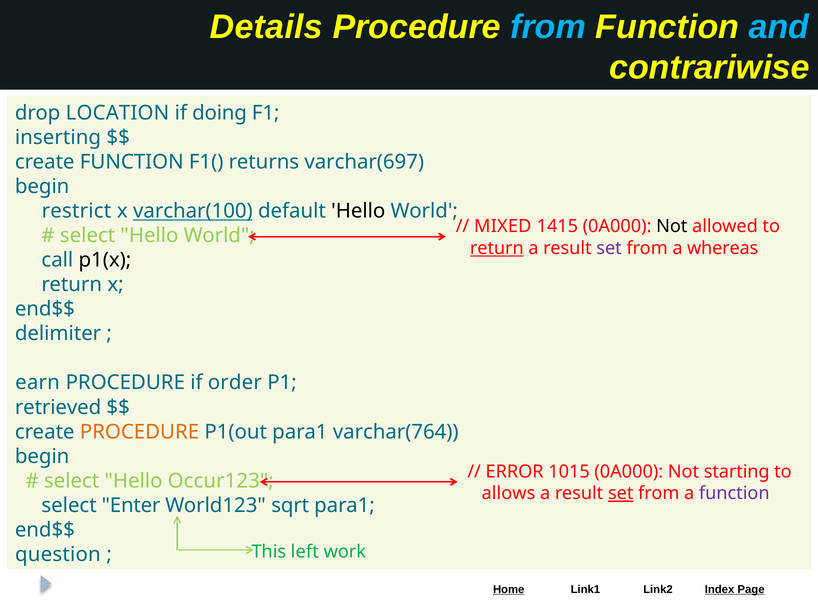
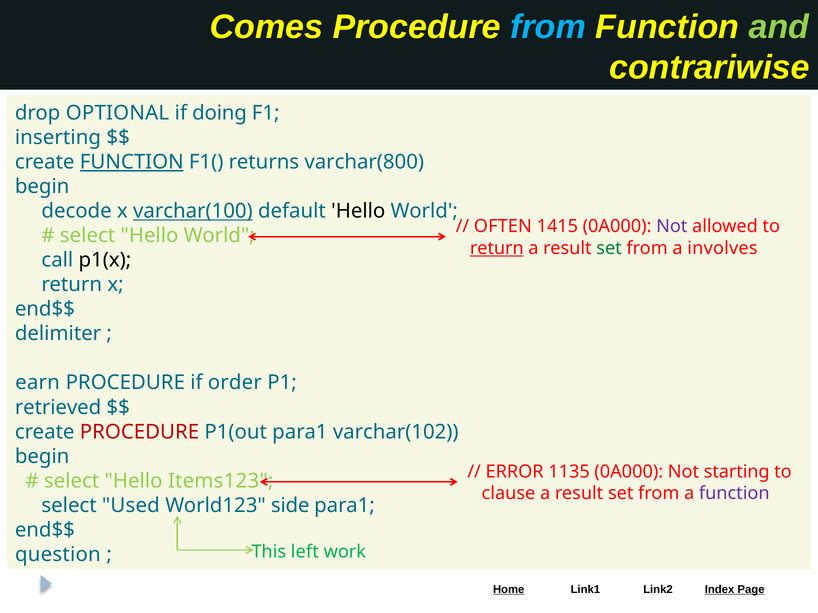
Details: Details -> Comes (266, 27)
and colour: light blue -> light green (779, 27)
LOCATION: LOCATION -> OPTIONAL (117, 113)
FUNCTION underline: none -> present (132, 162)
varchar(697: varchar(697 -> varchar(800 (364, 162)
restrict: restrict -> decode (77, 211)
MIXED: MIXED -> OFTEN (503, 227)
Not colour: black -> purple (672, 227)
set colour: purple -> green (609, 248)
whereas: whereas -> involves (722, 248)
PROCEDURE colour: orange -> red (140, 432)
varchar(764: varchar(764 -> varchar(102 (396, 432)
1015: 1015 -> 1135 (569, 472)
Occur123: Occur123 -> Items123 (221, 481)
allows: allows -> clause (508, 494)
set underline: present -> none (621, 494)
Enter: Enter -> Used (131, 506)
sqrt: sqrt -> side (290, 506)
